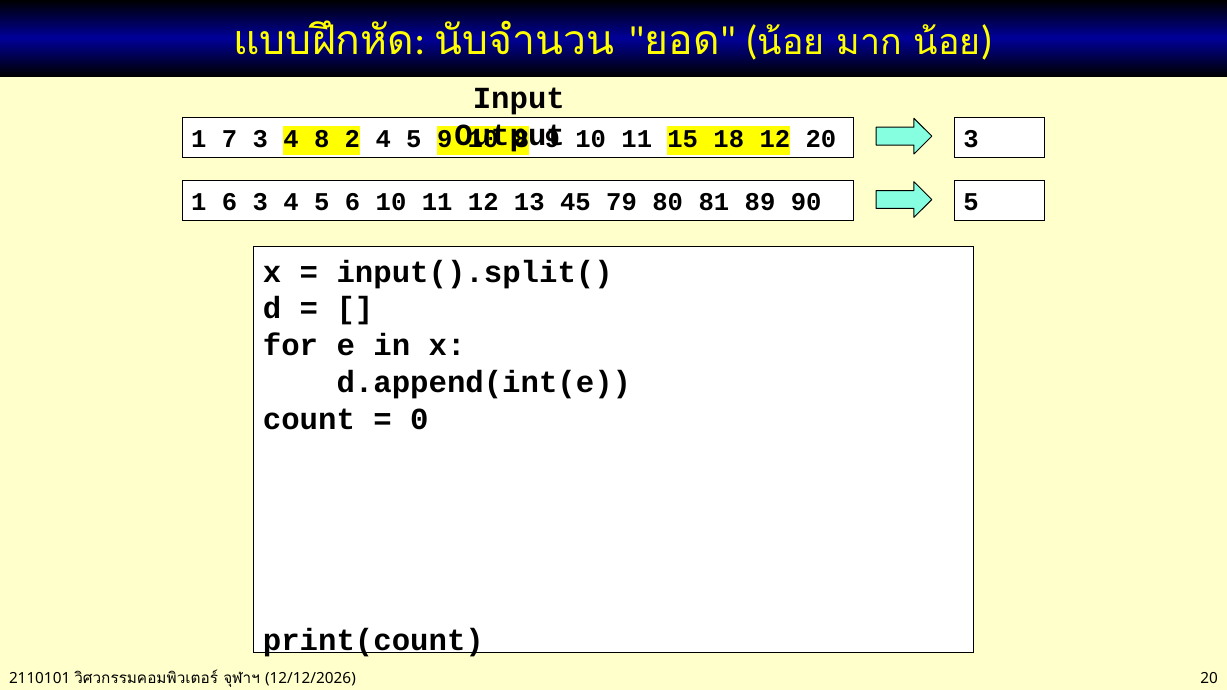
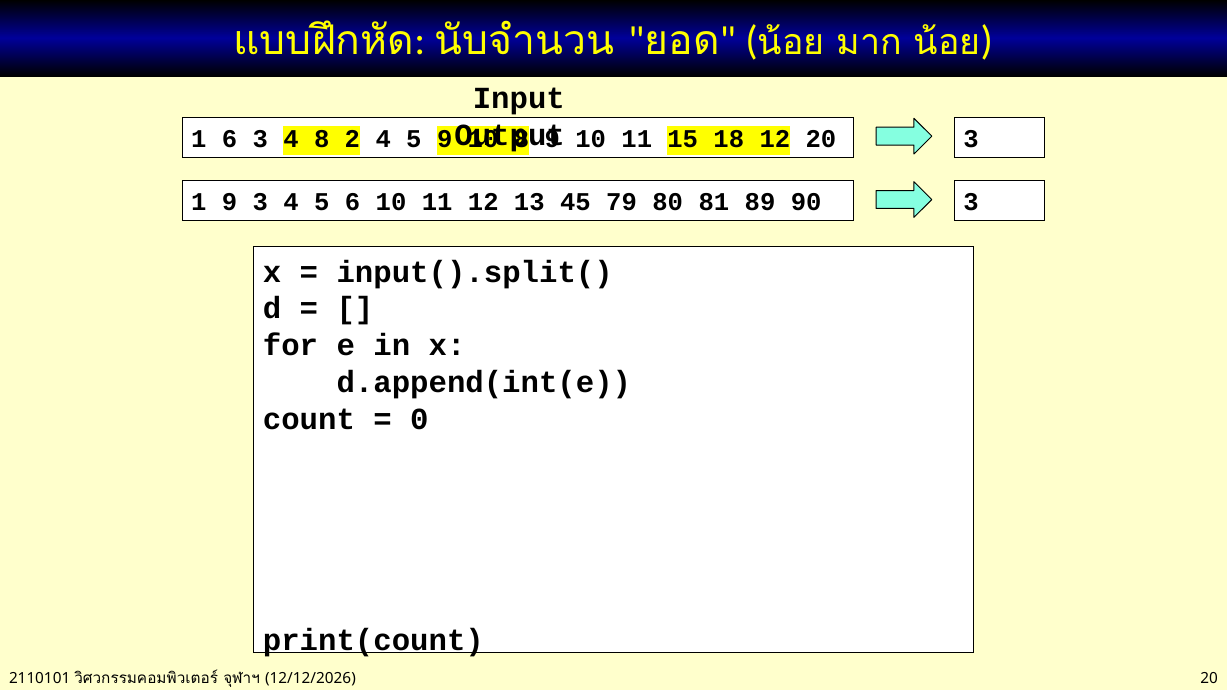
1 7: 7 -> 6 (230, 139)
1 6: 6 -> 9 (230, 202)
90 5: 5 -> 3 (971, 202)
